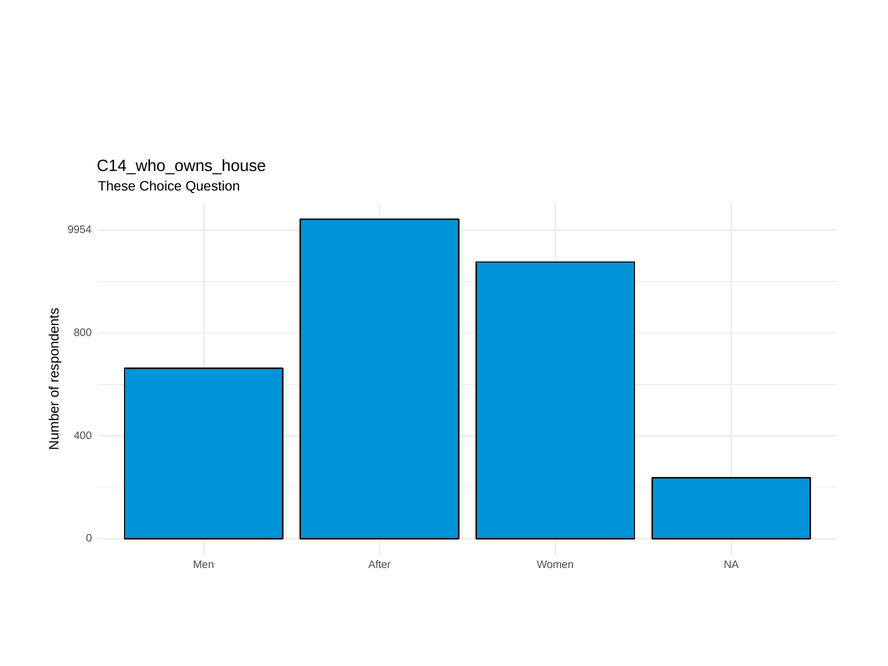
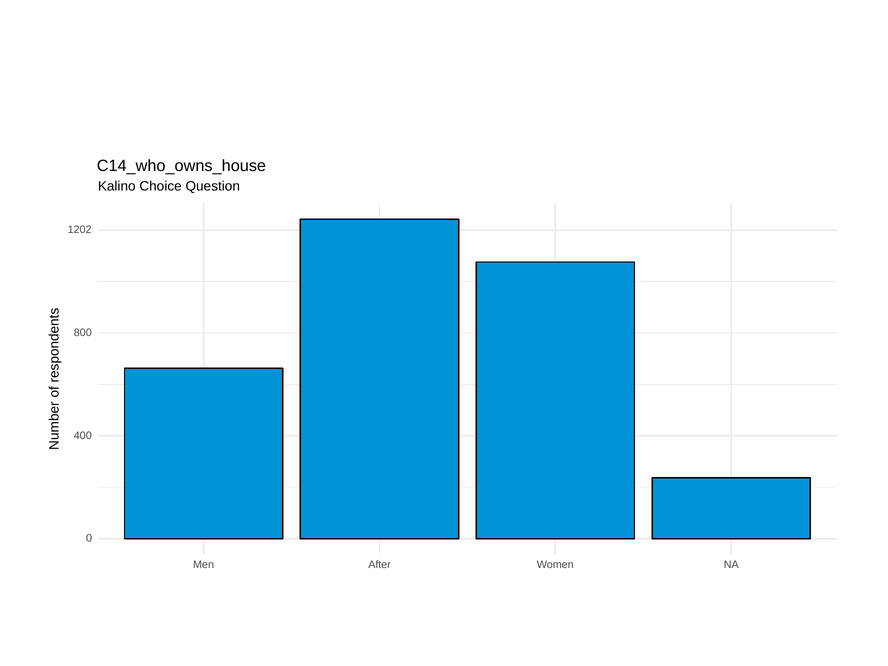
These: These -> Kalino (117, 186)
9954: 9954 -> 1202 (80, 230)
